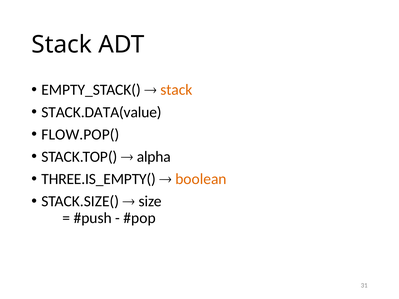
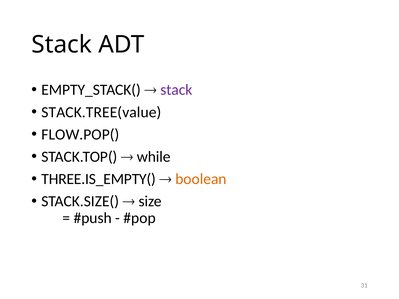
stack colour: orange -> purple (176, 90)
STACK.DATA(value: STACK.DATA(value -> STACK.TREE(value (101, 112)
alpha: alpha -> while (154, 157)
